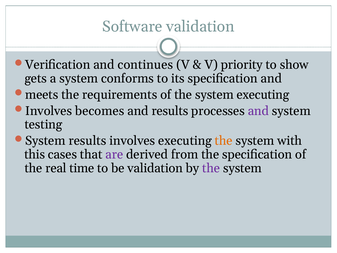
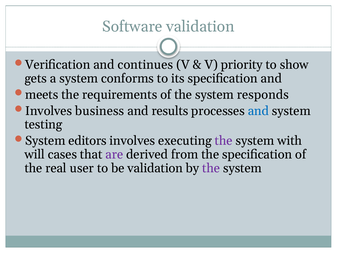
system executing: executing -> responds (263, 95)
becomes: becomes -> business (100, 111)
and colour: purple -> blue (258, 111)
System results: results -> editors (88, 141)
the colour: orange -> purple (224, 141)
this: this -> will (35, 154)
time: time -> user (82, 168)
